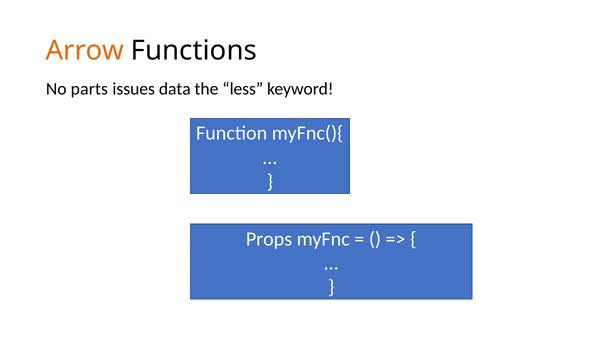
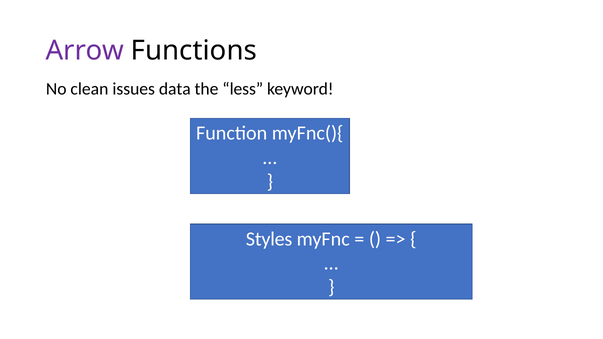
Arrow colour: orange -> purple (85, 51)
parts: parts -> clean (89, 89)
Props: Props -> Styles (269, 239)
